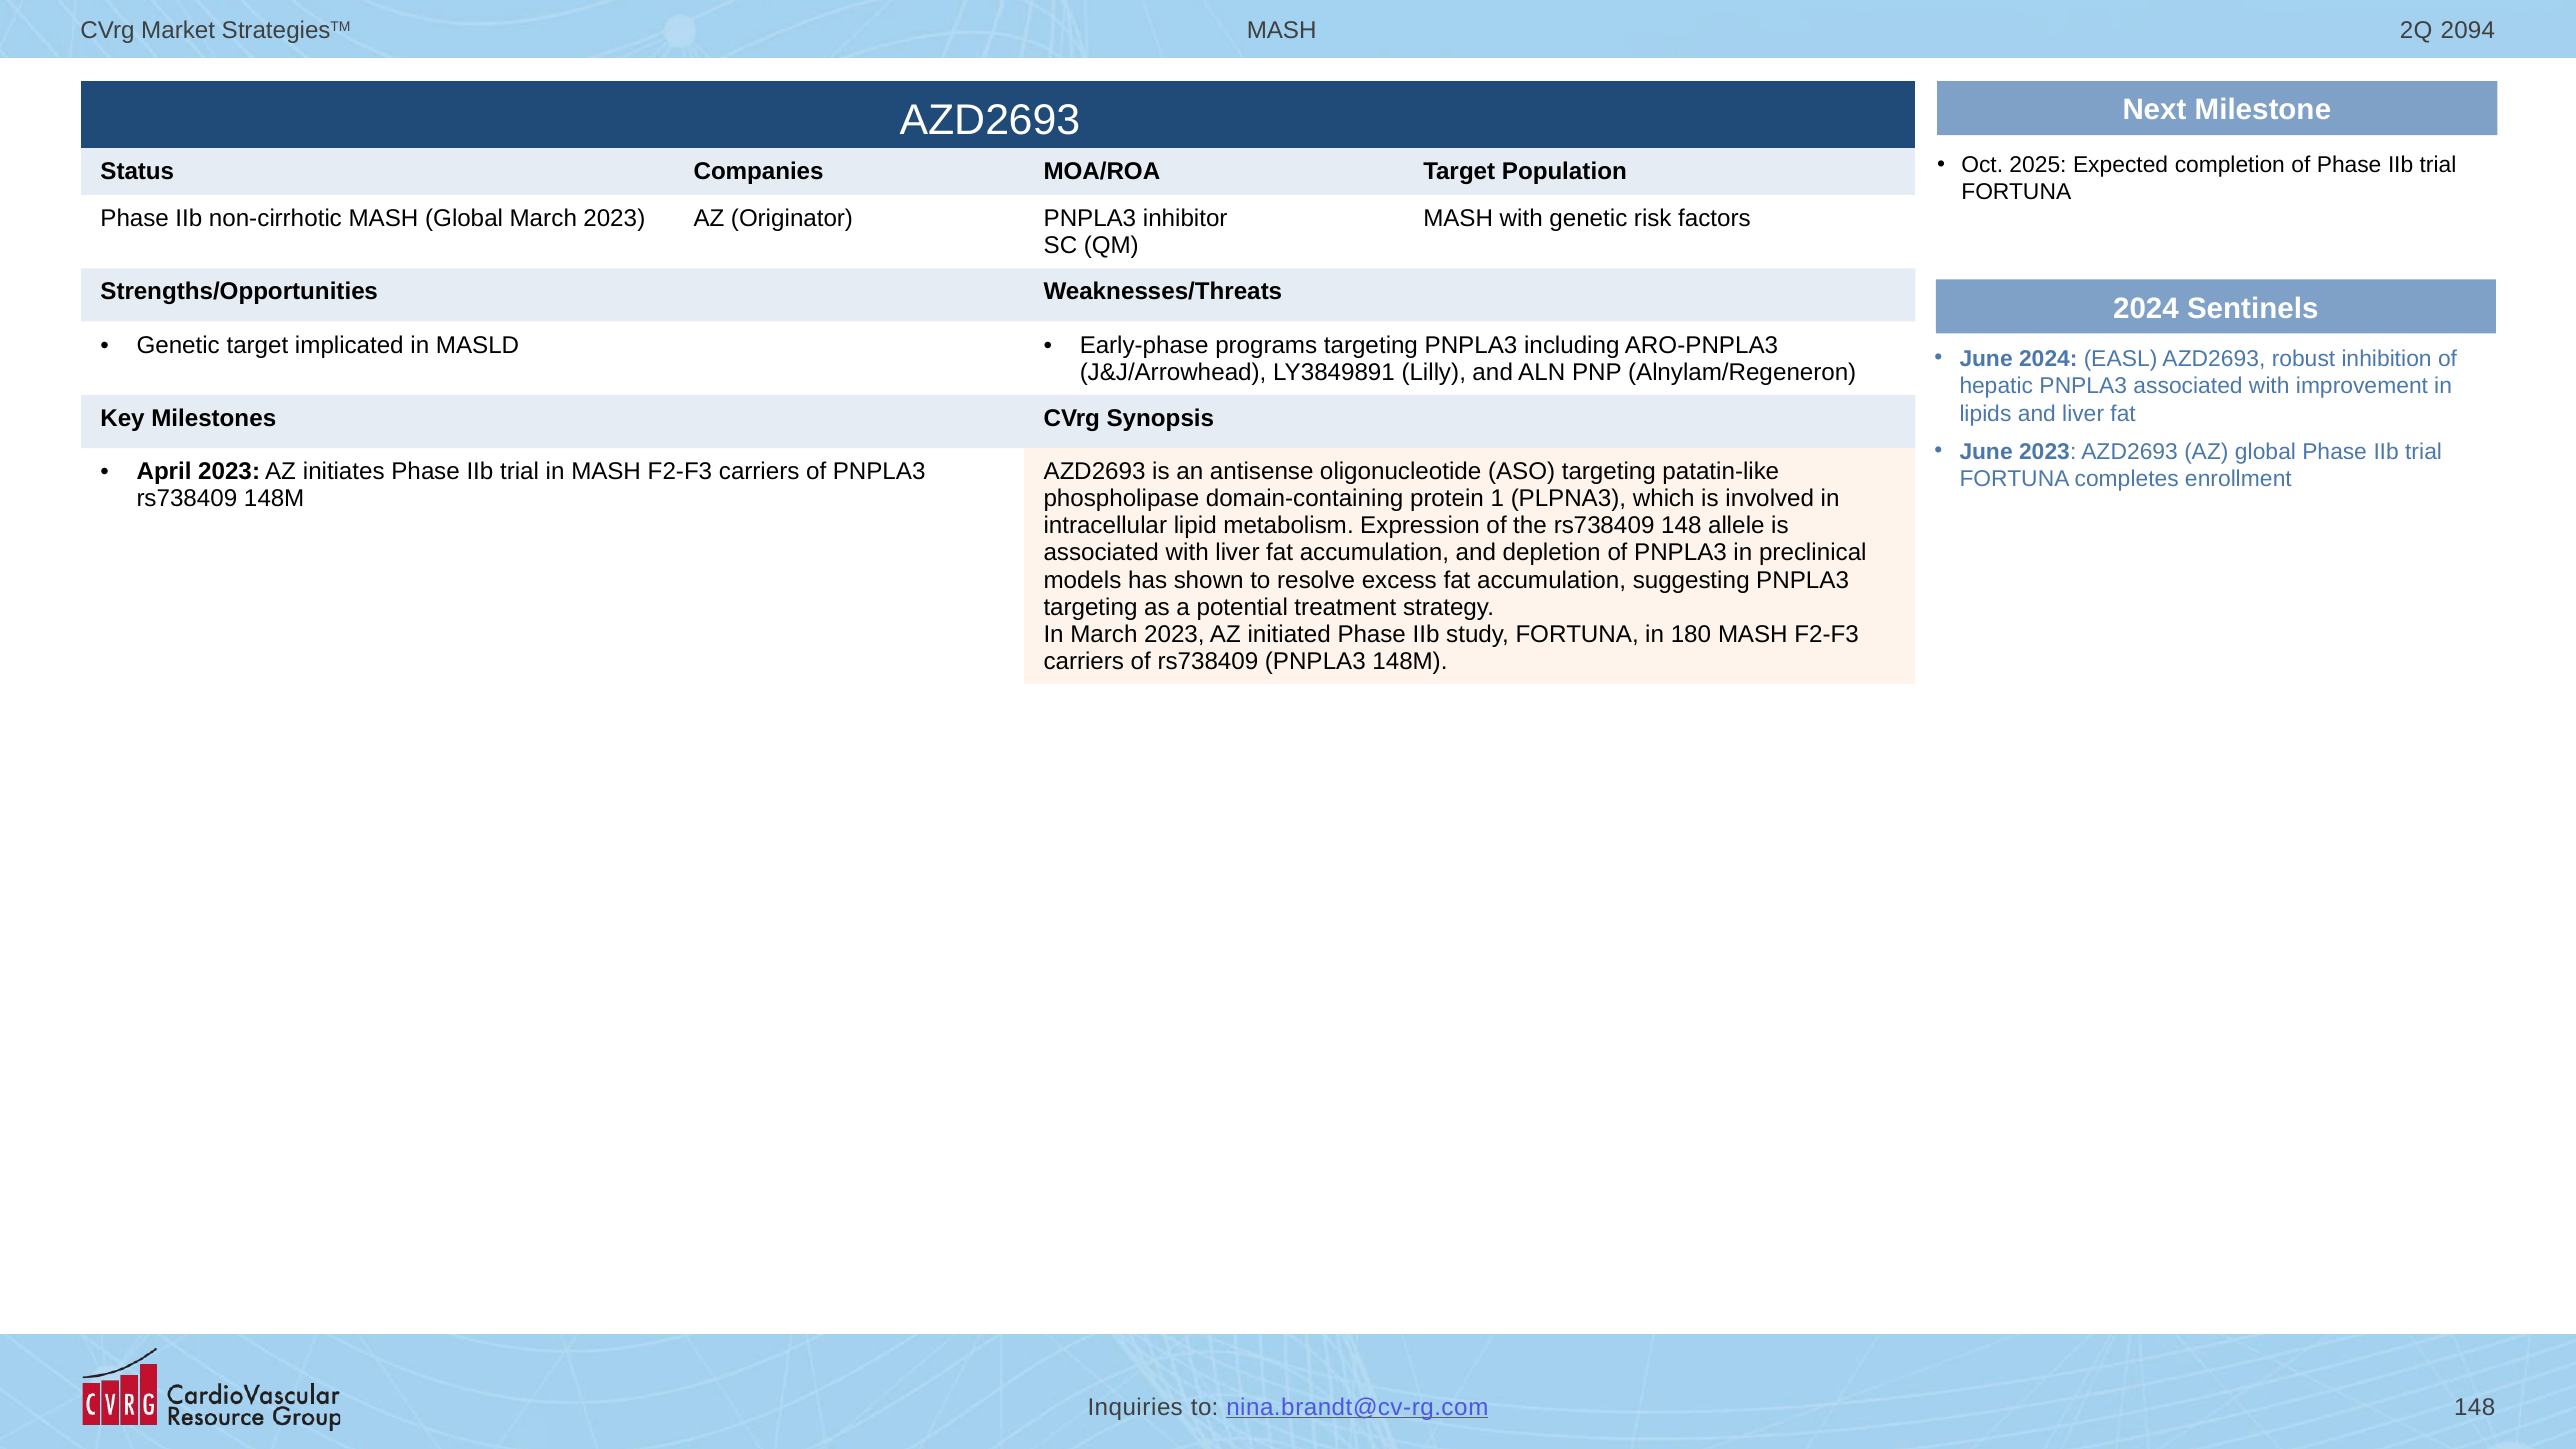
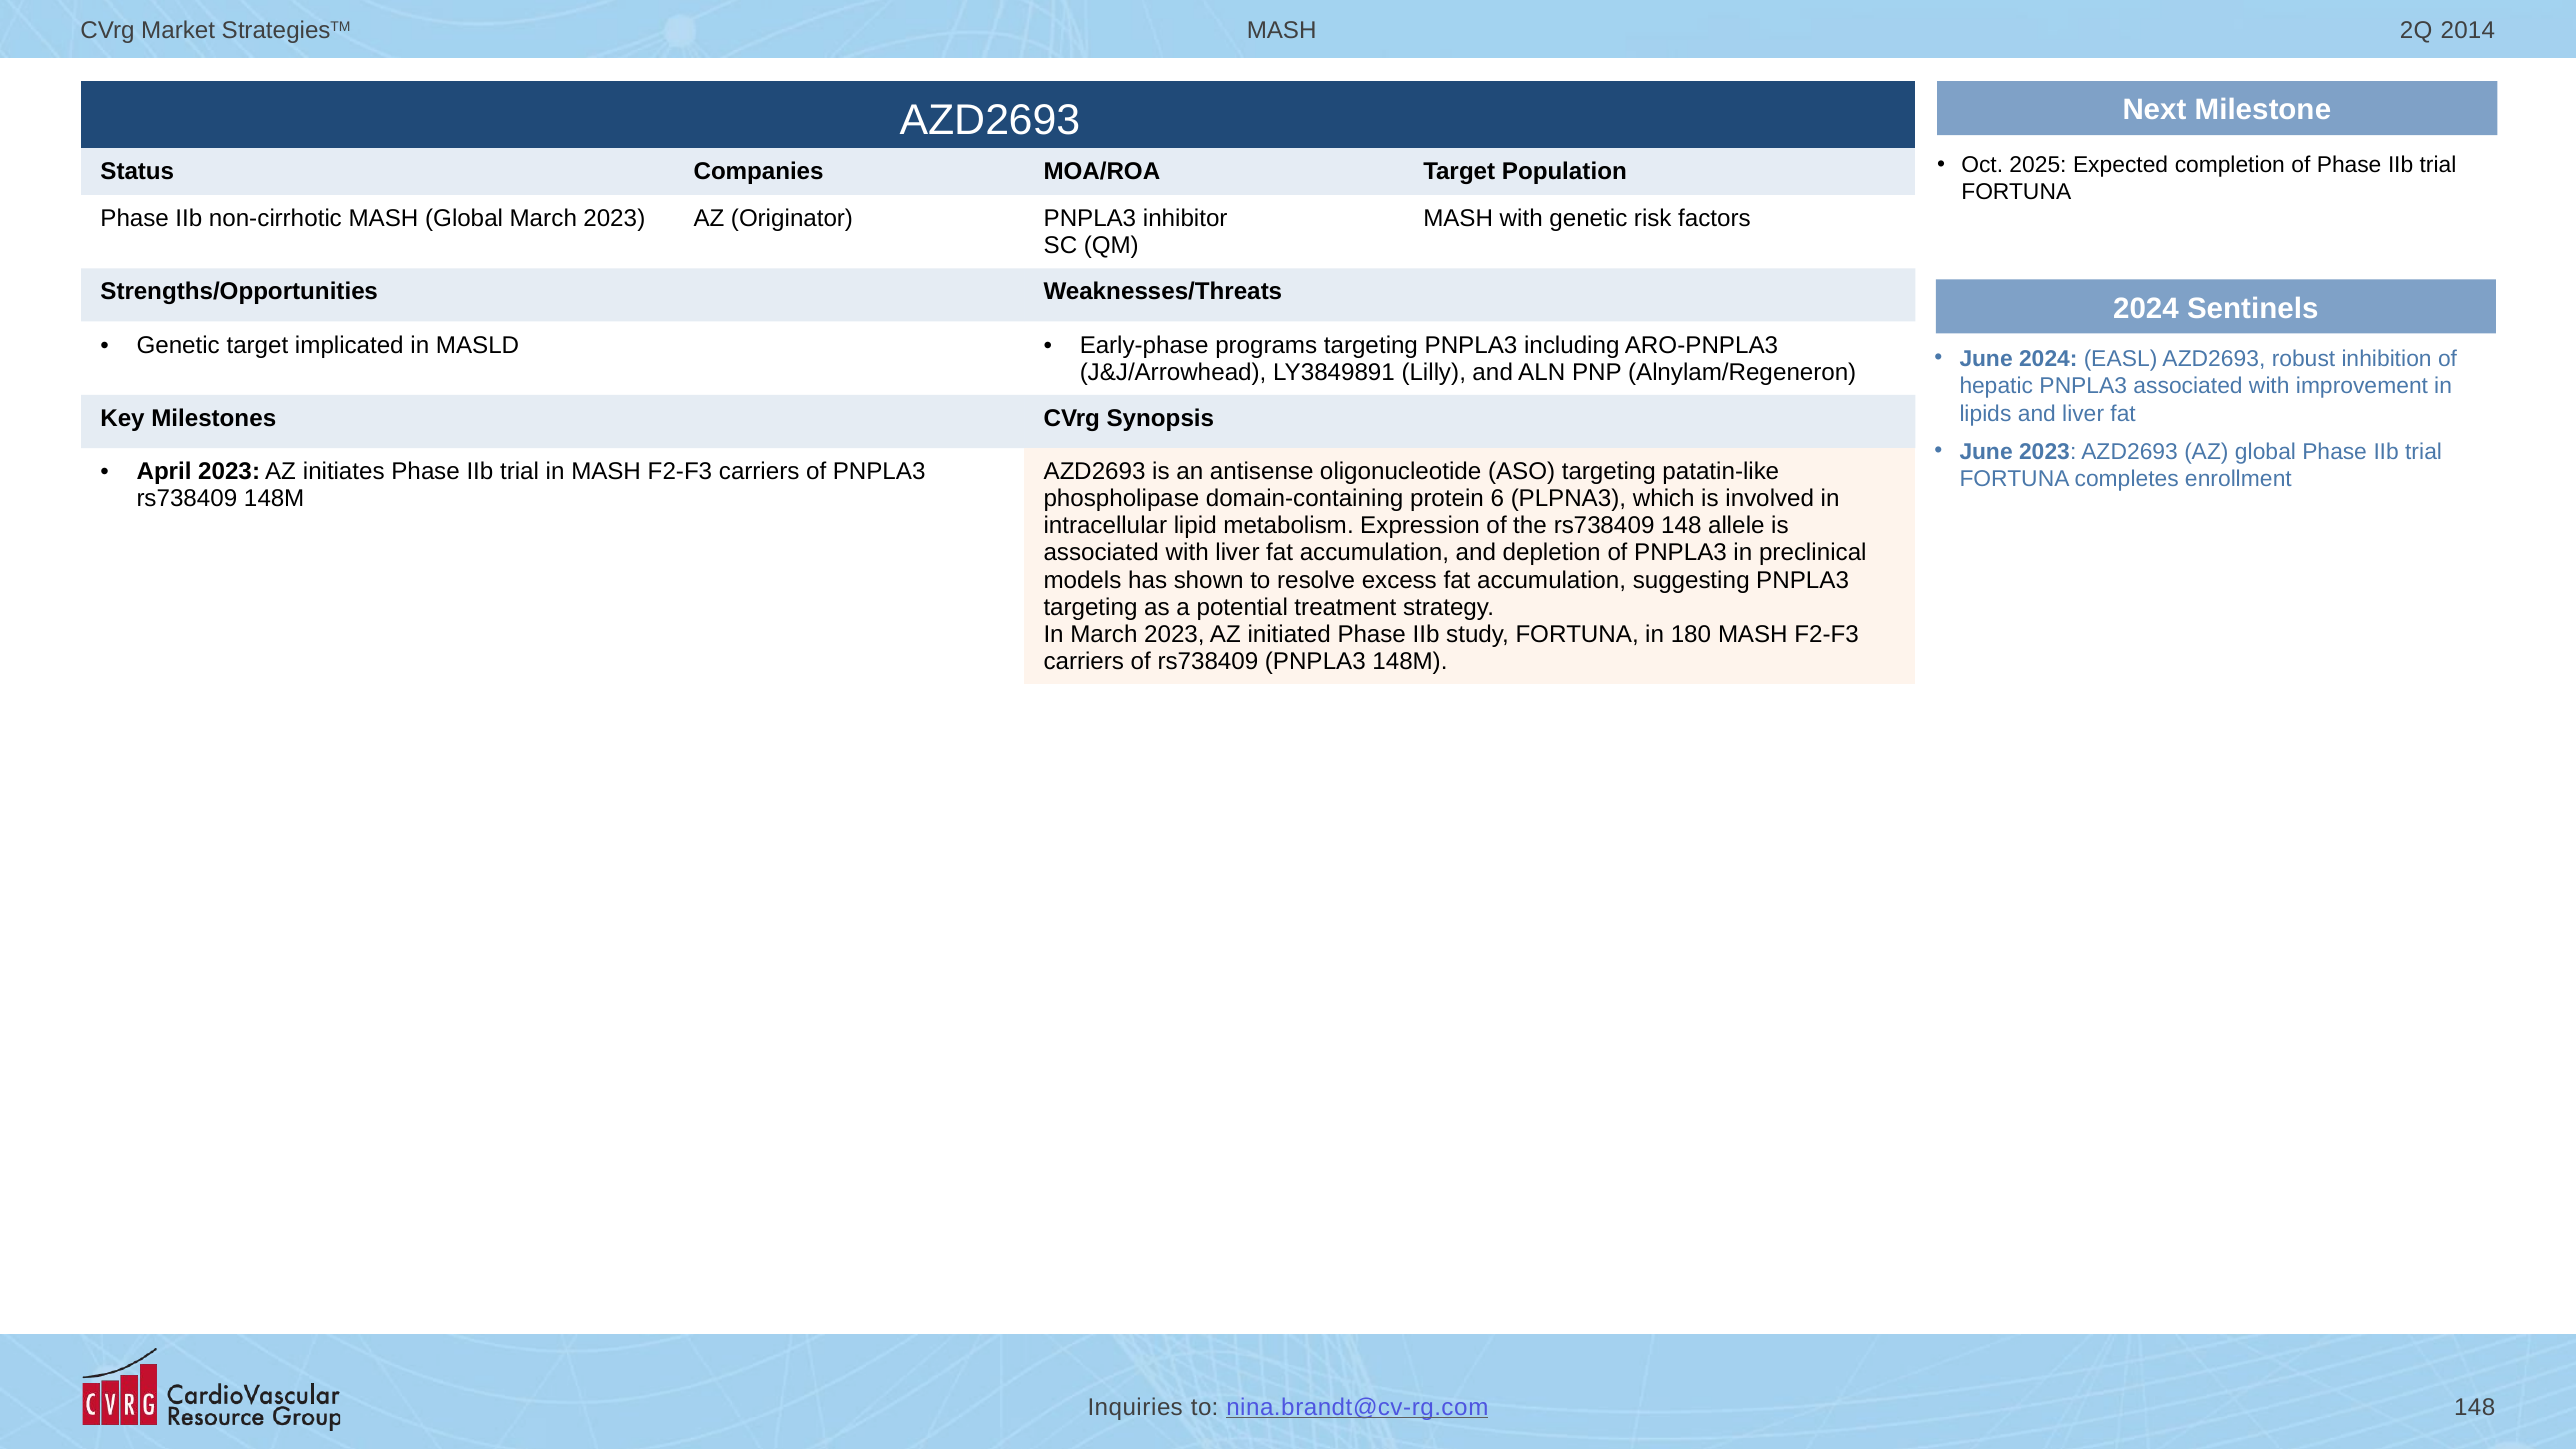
2094: 2094 -> 2014 (2468, 31)
1: 1 -> 6 (1497, 499)
